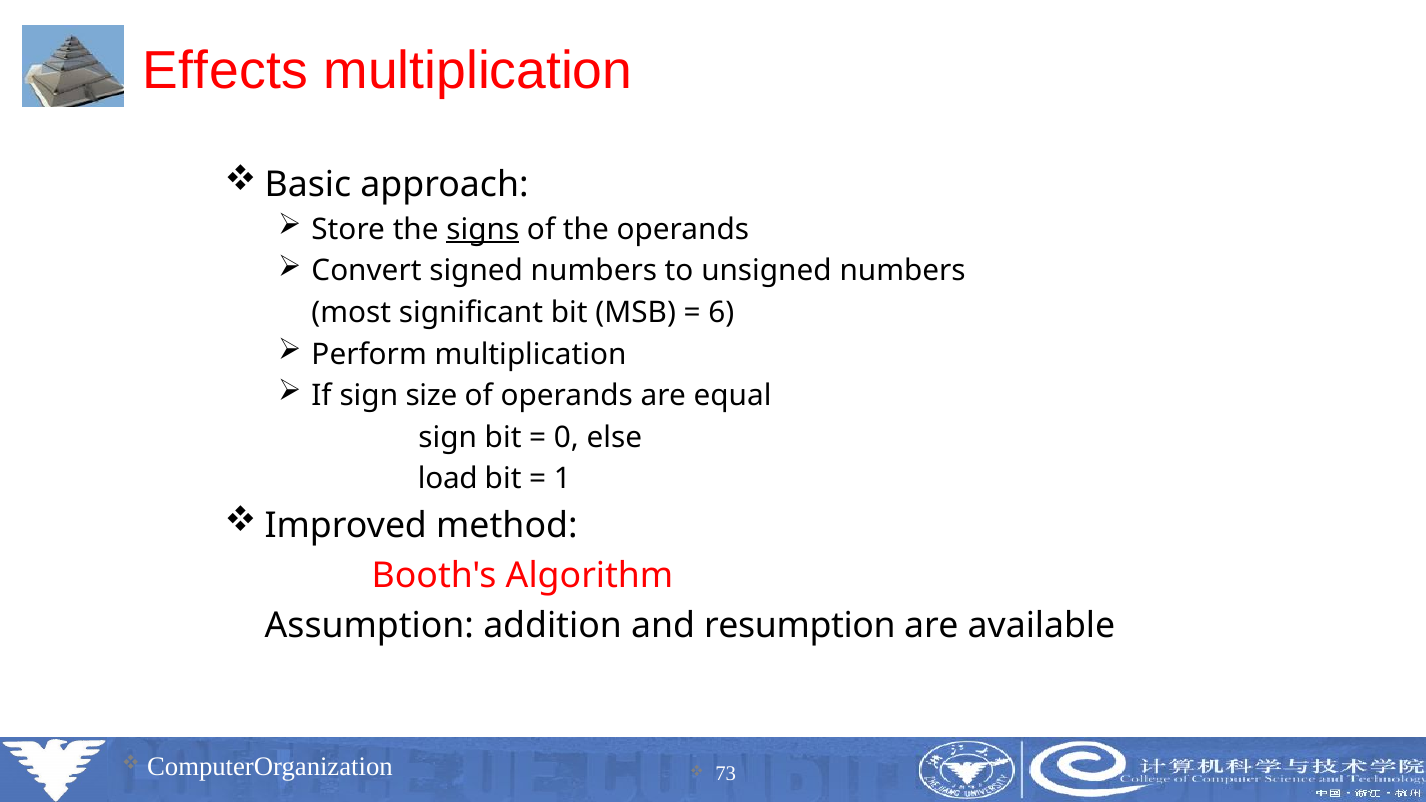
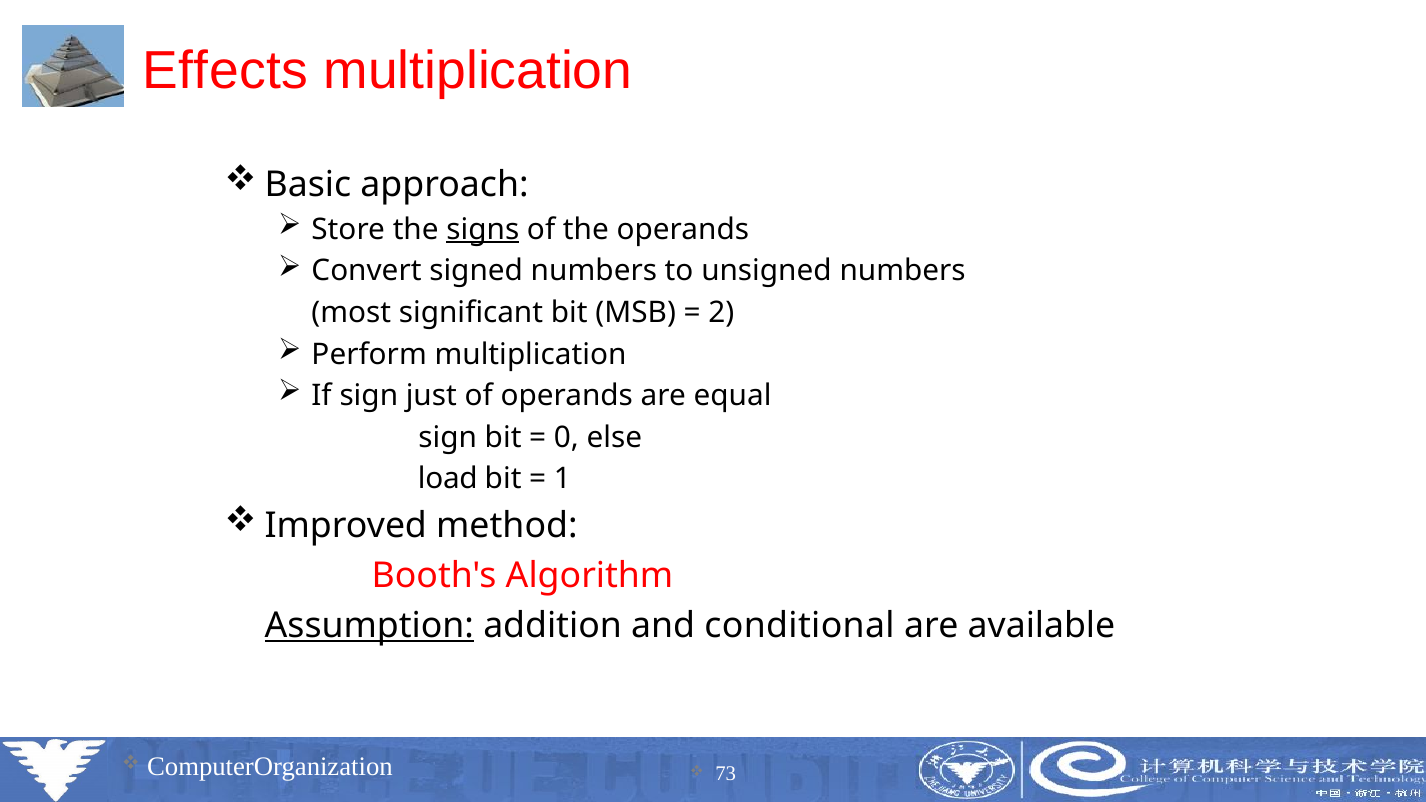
6: 6 -> 2 (721, 313)
size: size -> just (431, 396)
Assumption underline: none -> present (369, 626)
resumption: resumption -> conditional (800, 626)
